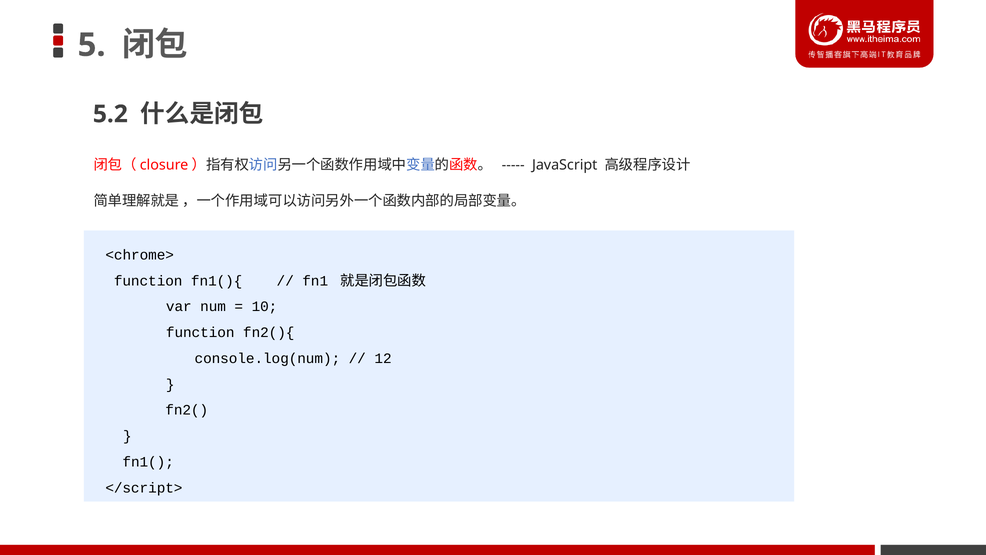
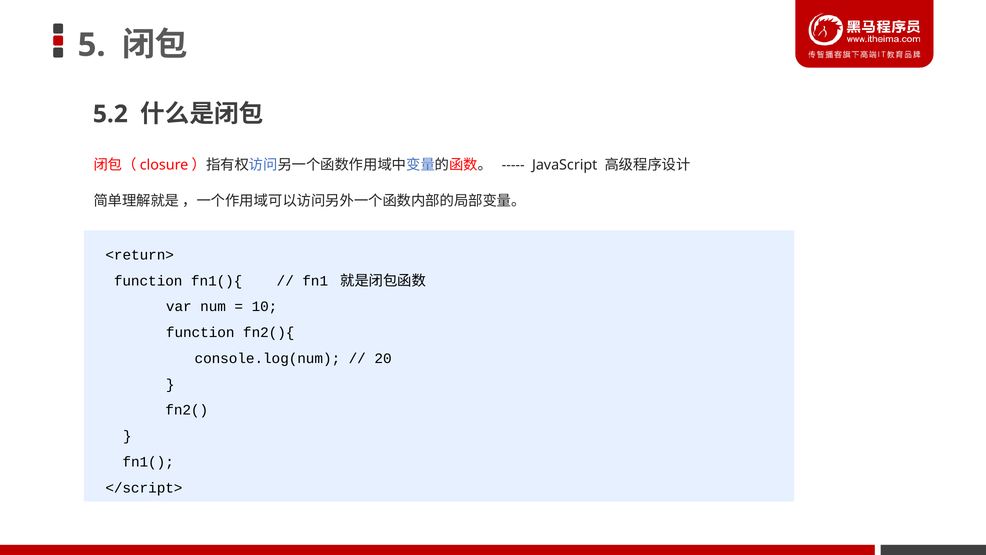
<chrome>: <chrome> -> <return> (140, 255)
12: 12 -> 20 (383, 358)
